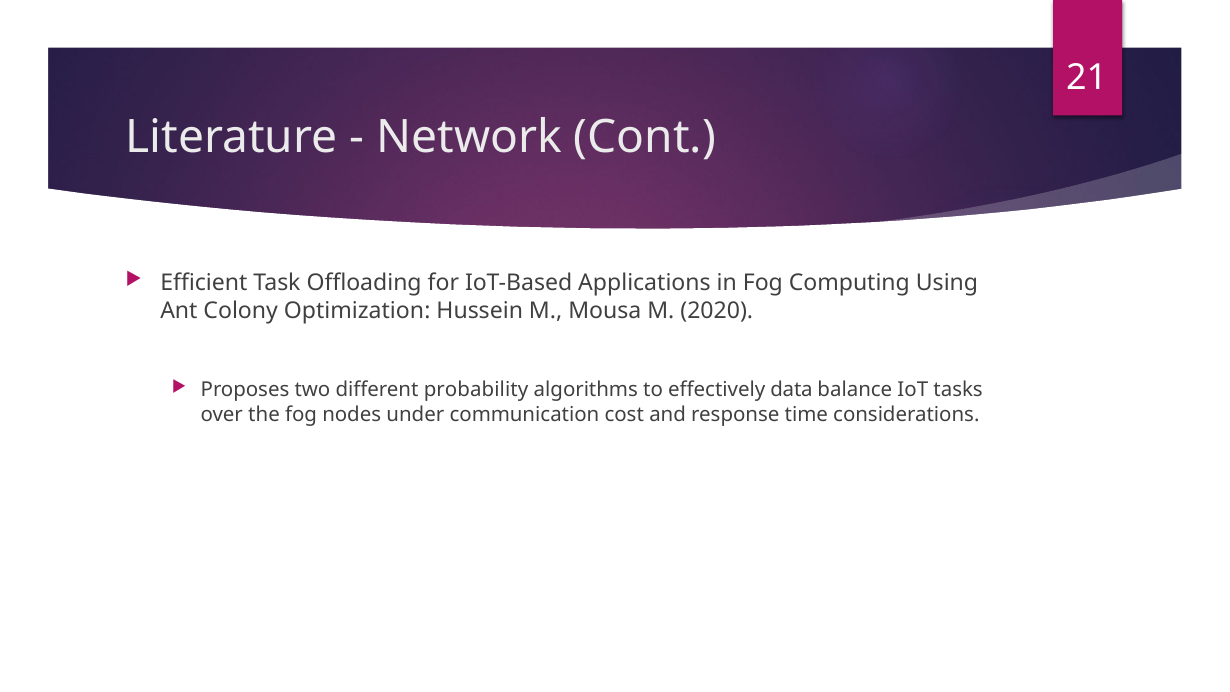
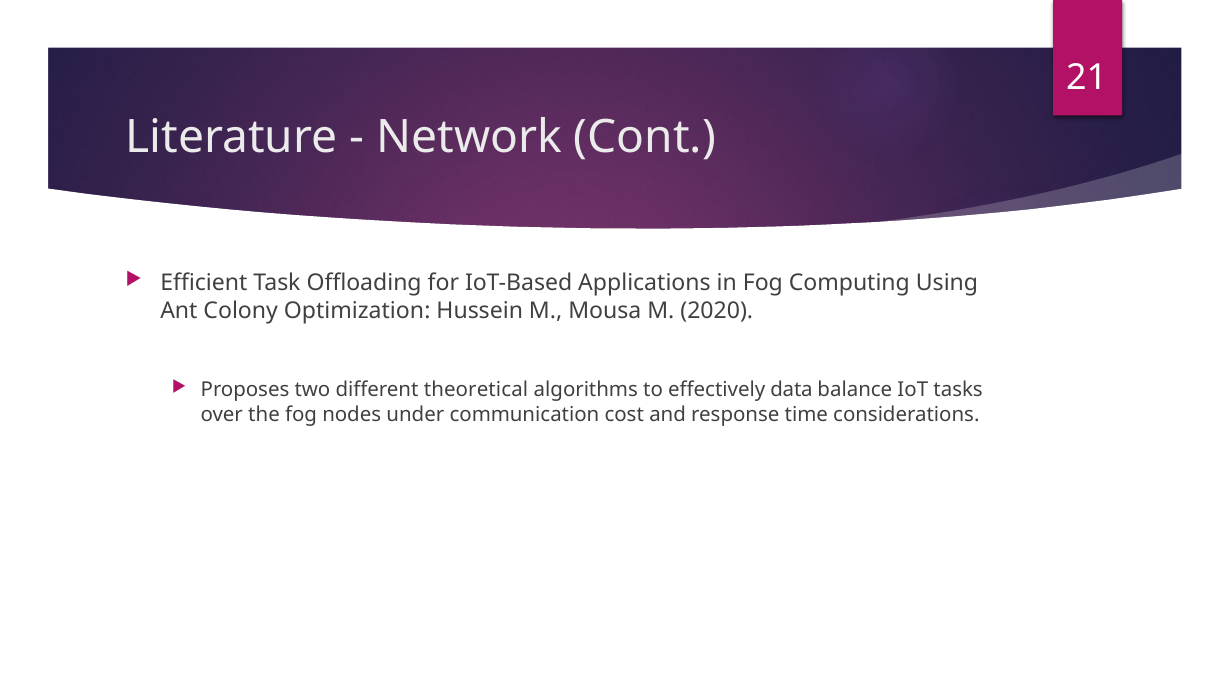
probability: probability -> theoretical (476, 390)
